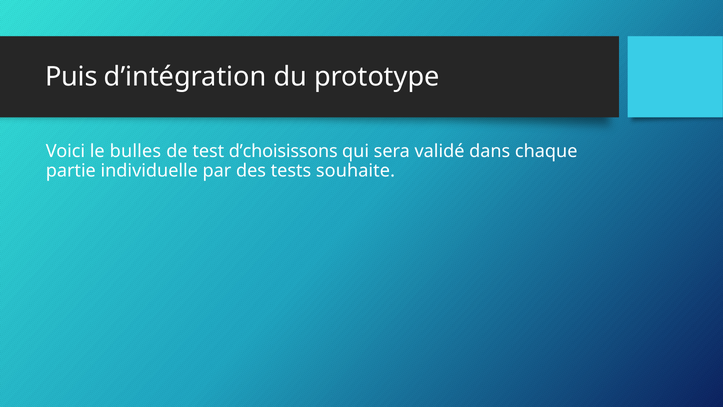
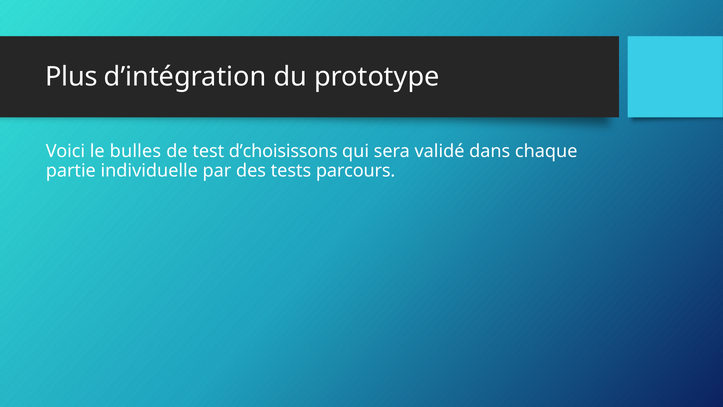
Puis: Puis -> Plus (71, 77)
souhaite: souhaite -> parcours (356, 170)
